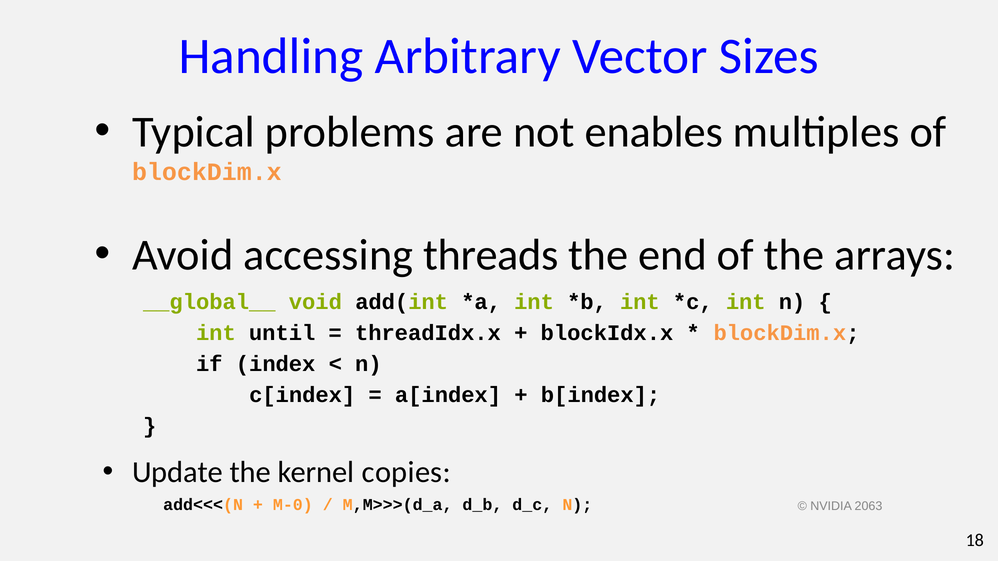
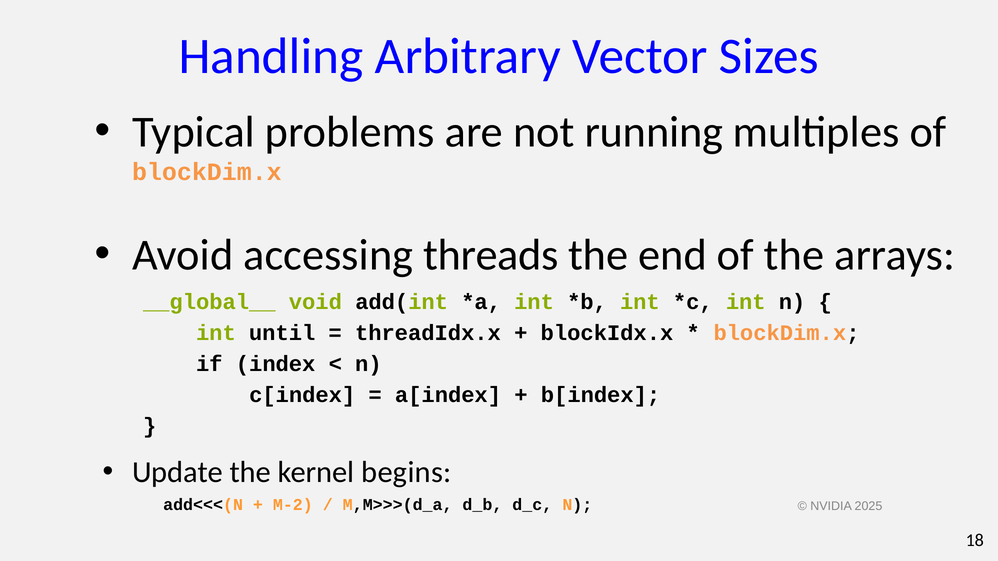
enables: enables -> running (654, 132)
copies: copies -> begins (406, 473)
M-0: M-0 -> M-2 (293, 505)
2063: 2063 -> 2025 (868, 507)
